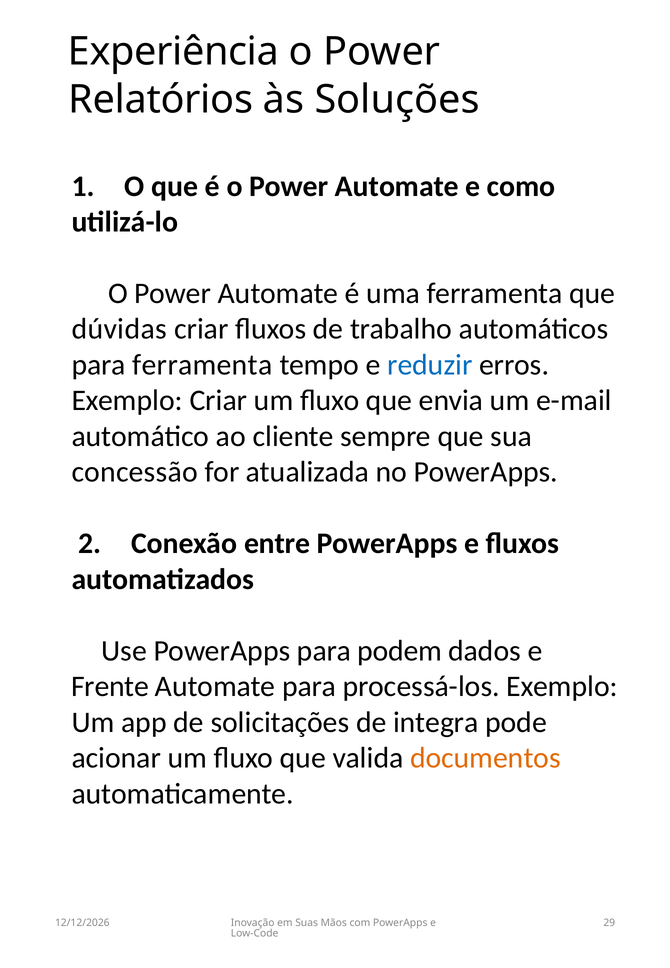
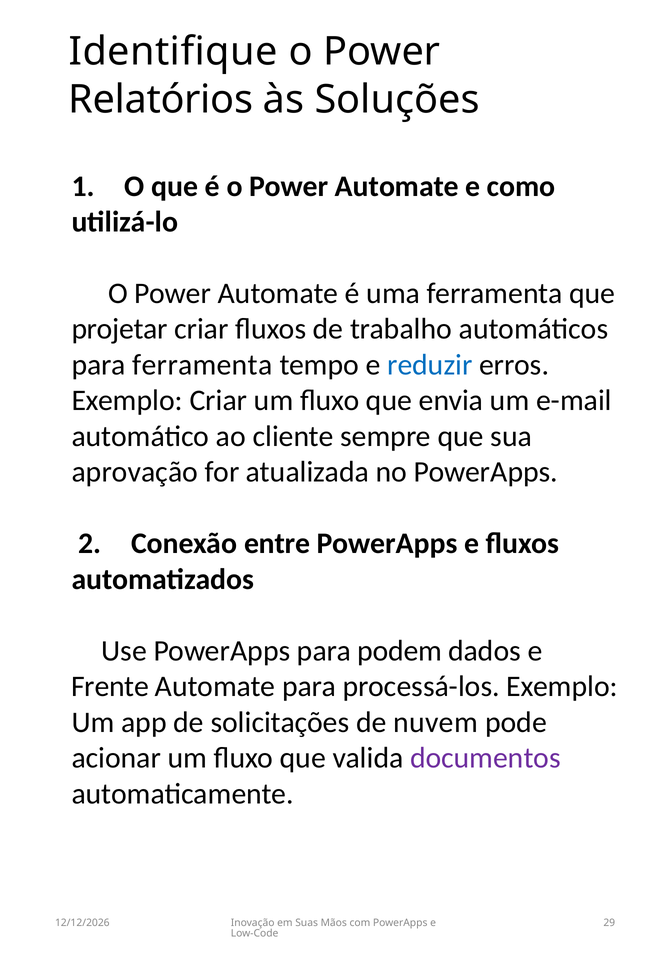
Experiência: Experiência -> Identifique (173, 52)
dúvidas: dúvidas -> projetar (120, 329)
concessão: concessão -> aprovação (135, 472)
integra: integra -> nuvem (436, 722)
documentos colour: orange -> purple (485, 758)
